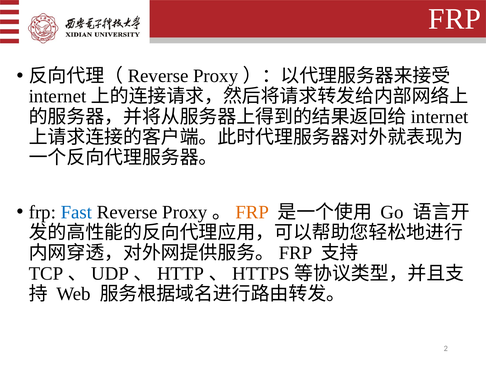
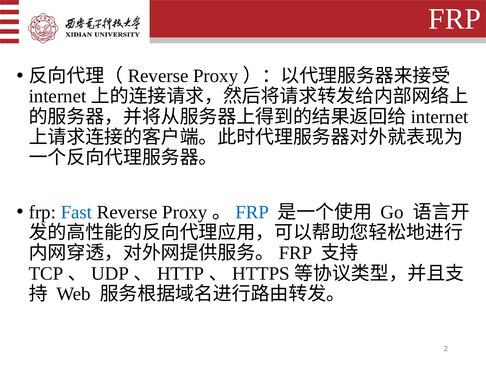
FRP colour: orange -> blue (252, 212)
